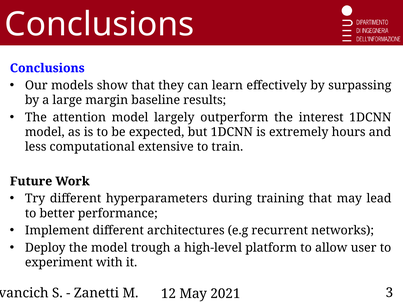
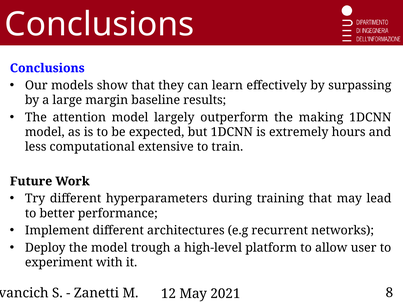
interest: interest -> making (321, 117)
3: 3 -> 8 (389, 293)
